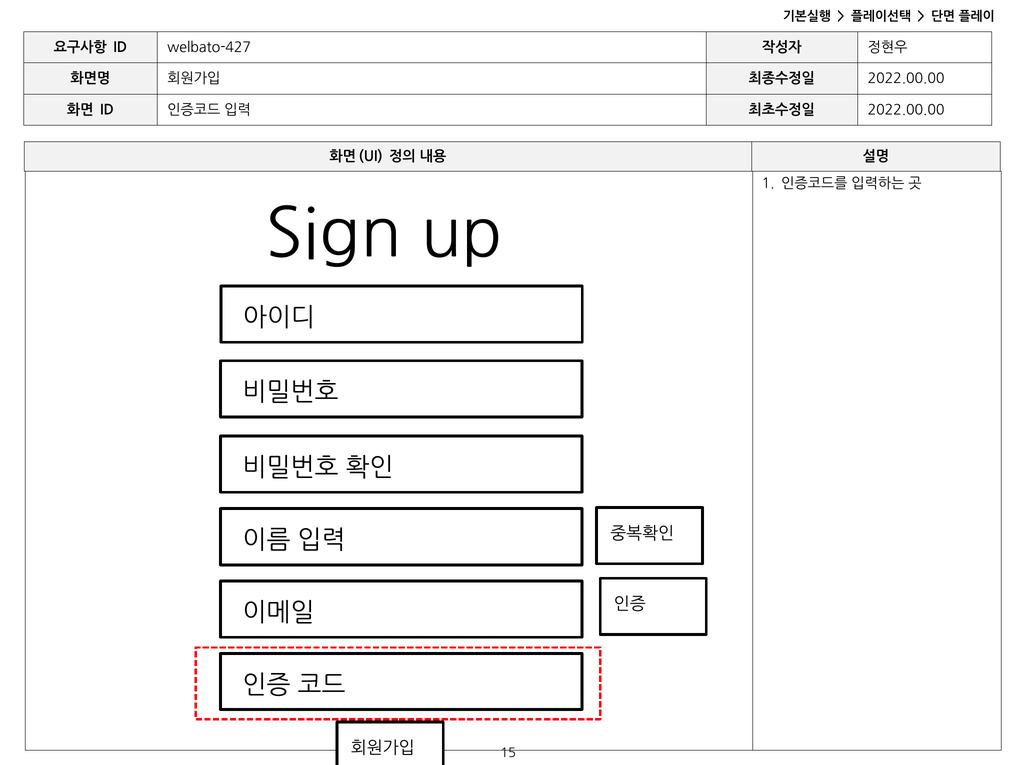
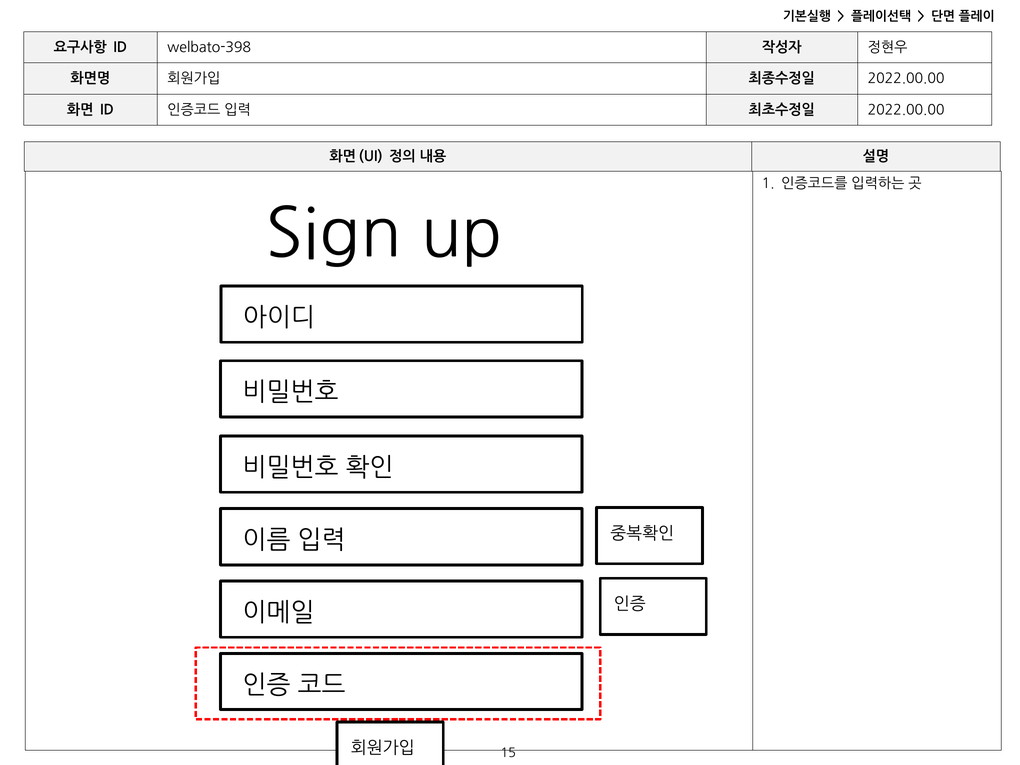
welbato-427: welbato-427 -> welbato-398 (209, 47)
